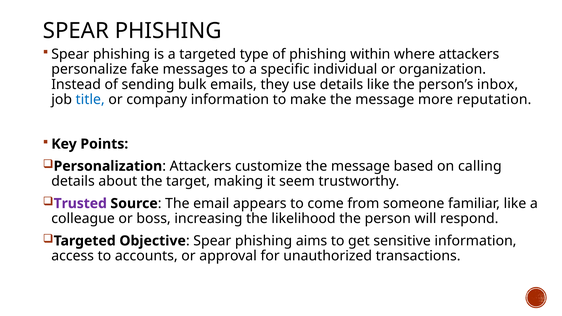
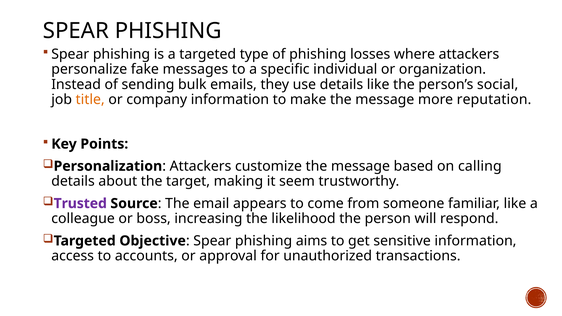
within: within -> losses (370, 54)
inbox: inbox -> social (498, 84)
title colour: blue -> orange (90, 100)
